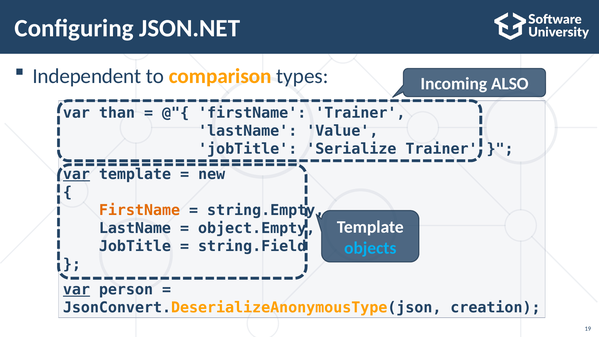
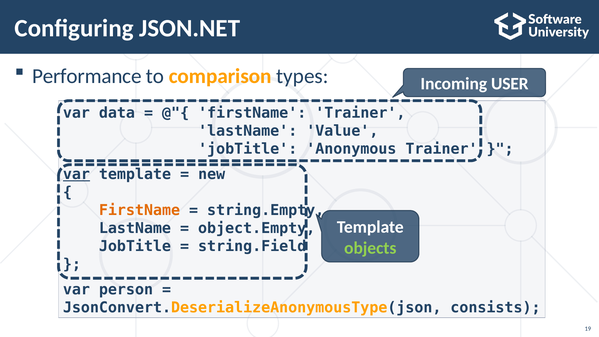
Independent: Independent -> Performance (87, 76)
ALSO: ALSO -> USER (510, 84)
than: than -> data (117, 113)
Serialize: Serialize -> Anonymous (351, 149)
objects colour: light blue -> light green (370, 248)
var underline: present -> none (76, 290)
creation: creation -> consists (495, 308)
